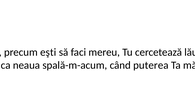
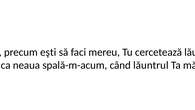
când puterea: puterea -> lăuntrul (151, 65)
